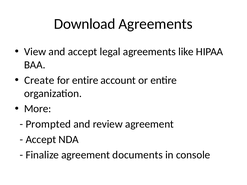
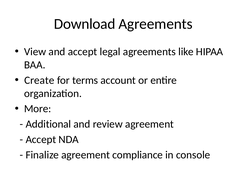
for entire: entire -> terms (85, 80)
Prompted: Prompted -> Additional (48, 124)
documents: documents -> compliance (138, 155)
